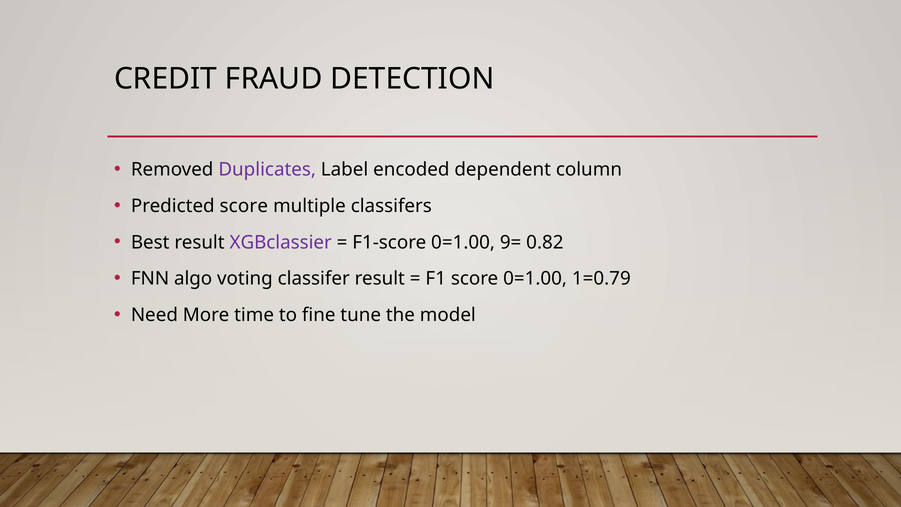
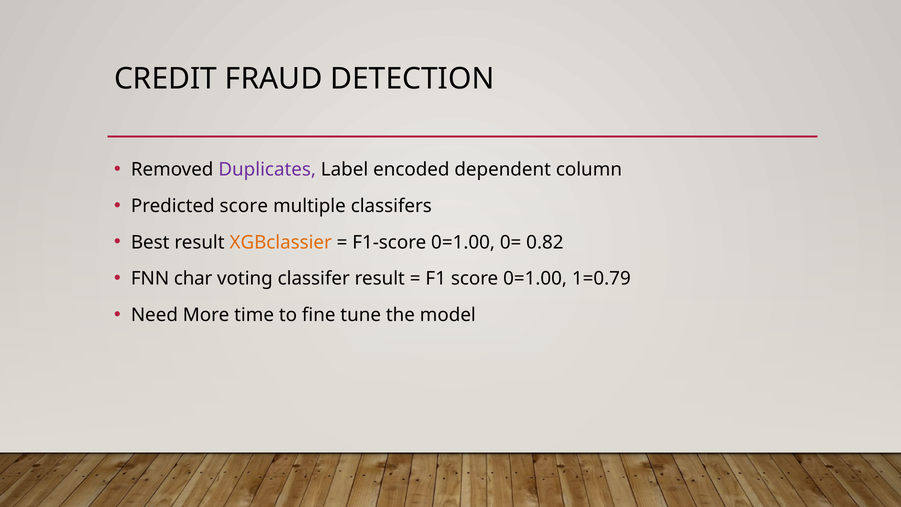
XGBclassier colour: purple -> orange (281, 242)
9=: 9= -> 0= (511, 242)
algo: algo -> char (193, 279)
